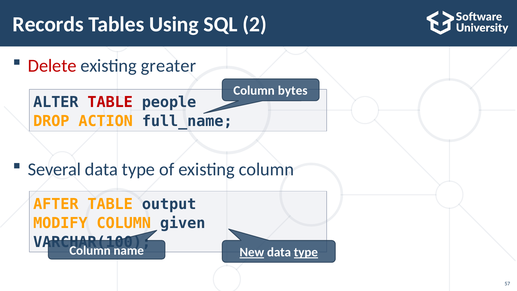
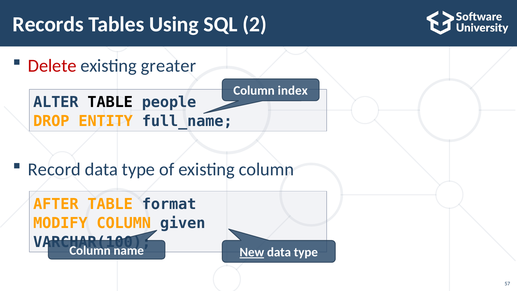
bytes: bytes -> index (293, 91)
TABLE colour: red -> black (110, 102)
ACTION: ACTION -> ENTITY (106, 121)
Several: Several -> Record (54, 169)
output: output -> format (169, 204)
type underline: present -> none (306, 252)
